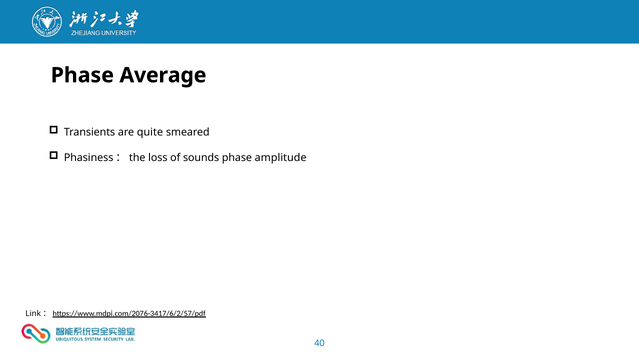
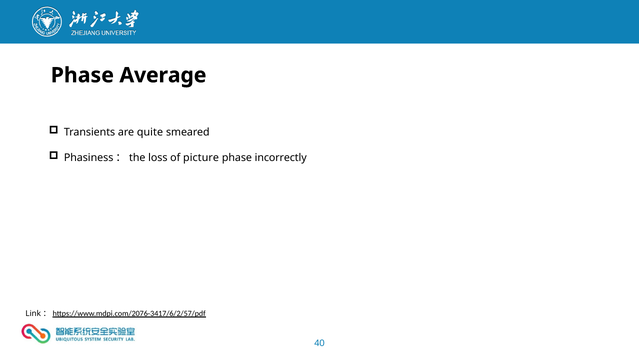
sounds: sounds -> picture (201, 158)
amplitude: amplitude -> incorrectly (281, 158)
